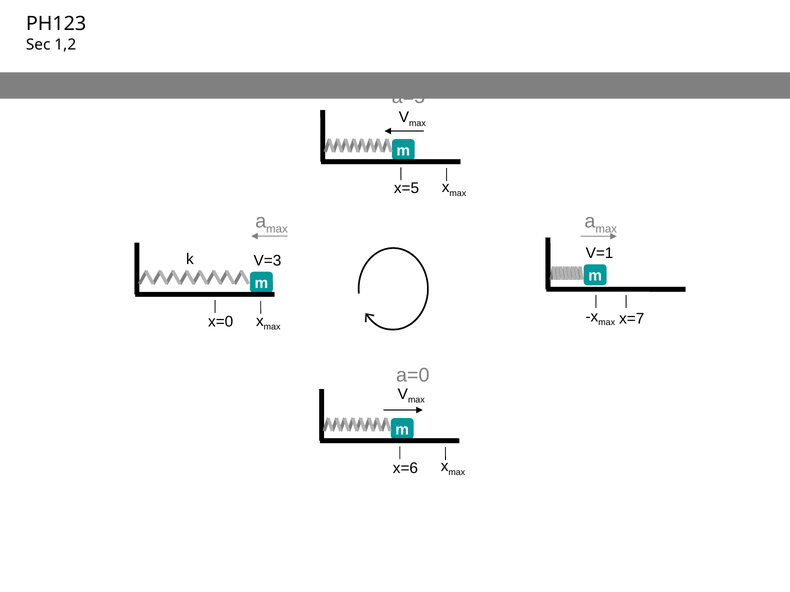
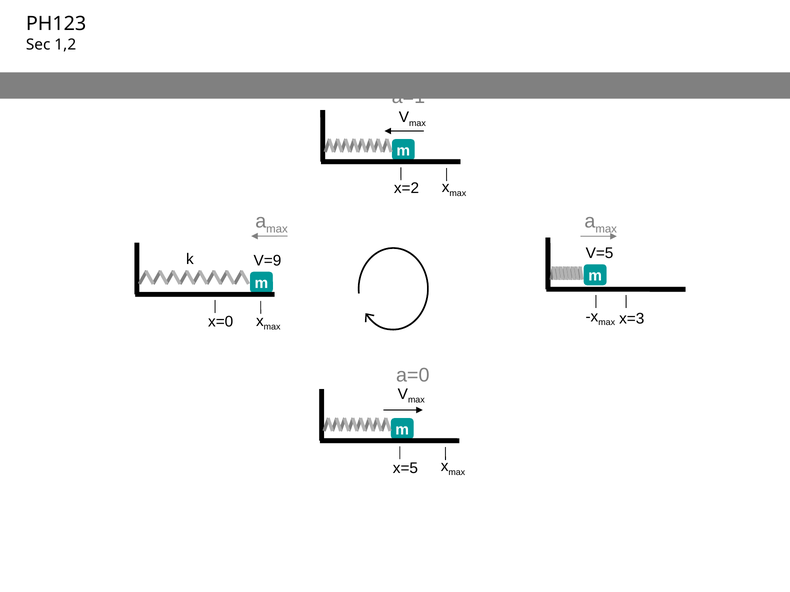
a=5: a=5 -> a=1 (408, 97)
x=5: x=5 -> x=2 (407, 188)
V=1: V=1 -> V=5 (600, 254)
V=3: V=3 -> V=9 (267, 261)
x=7: x=7 -> x=3 (632, 319)
x=6: x=6 -> x=5 (405, 468)
